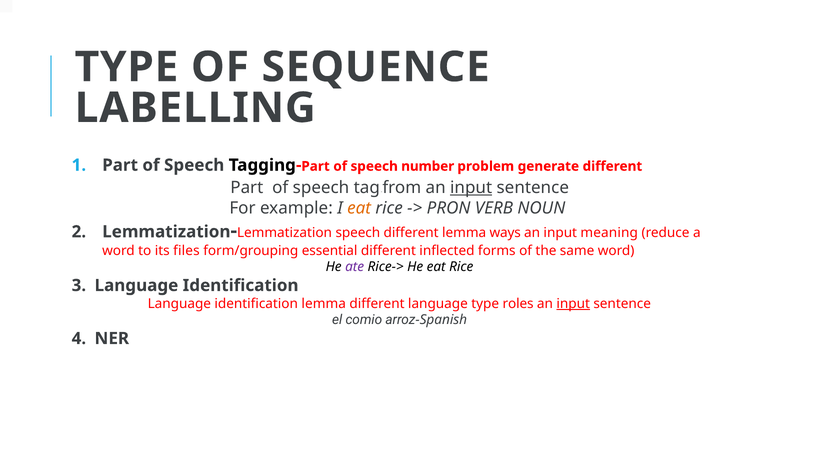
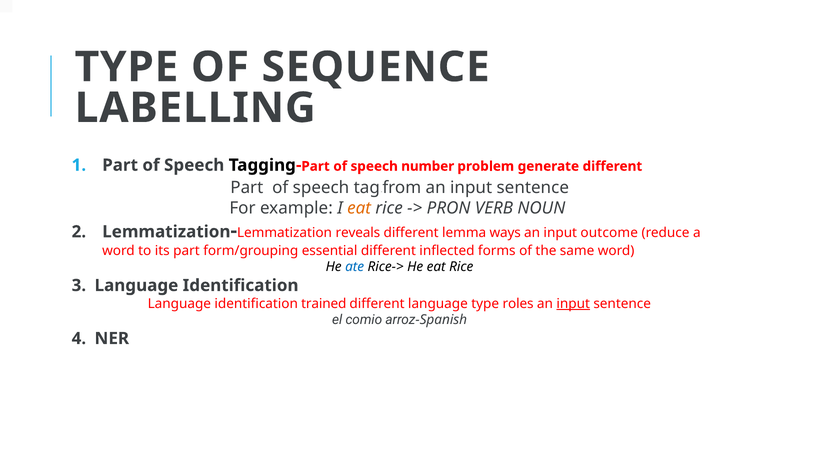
input underline: present -> none (471, 188)
speech: speech -> reveals (358, 233)
meaning: meaning -> outcome (609, 233)
its files: files -> part (186, 251)
ate colour: purple -> blue (355, 267)
identification lemma: lemma -> trained (324, 304)
